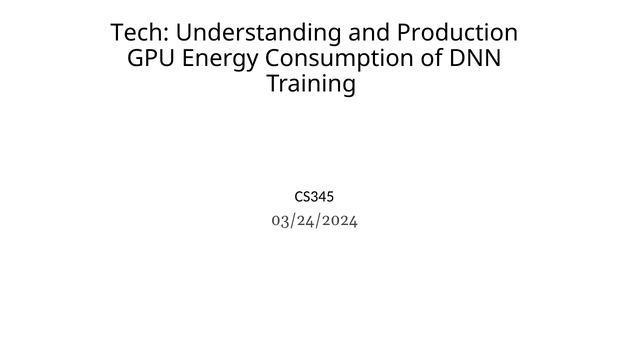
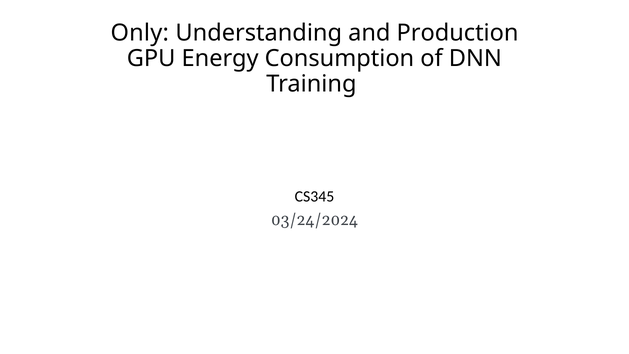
Tech: Tech -> Only (140, 33)
